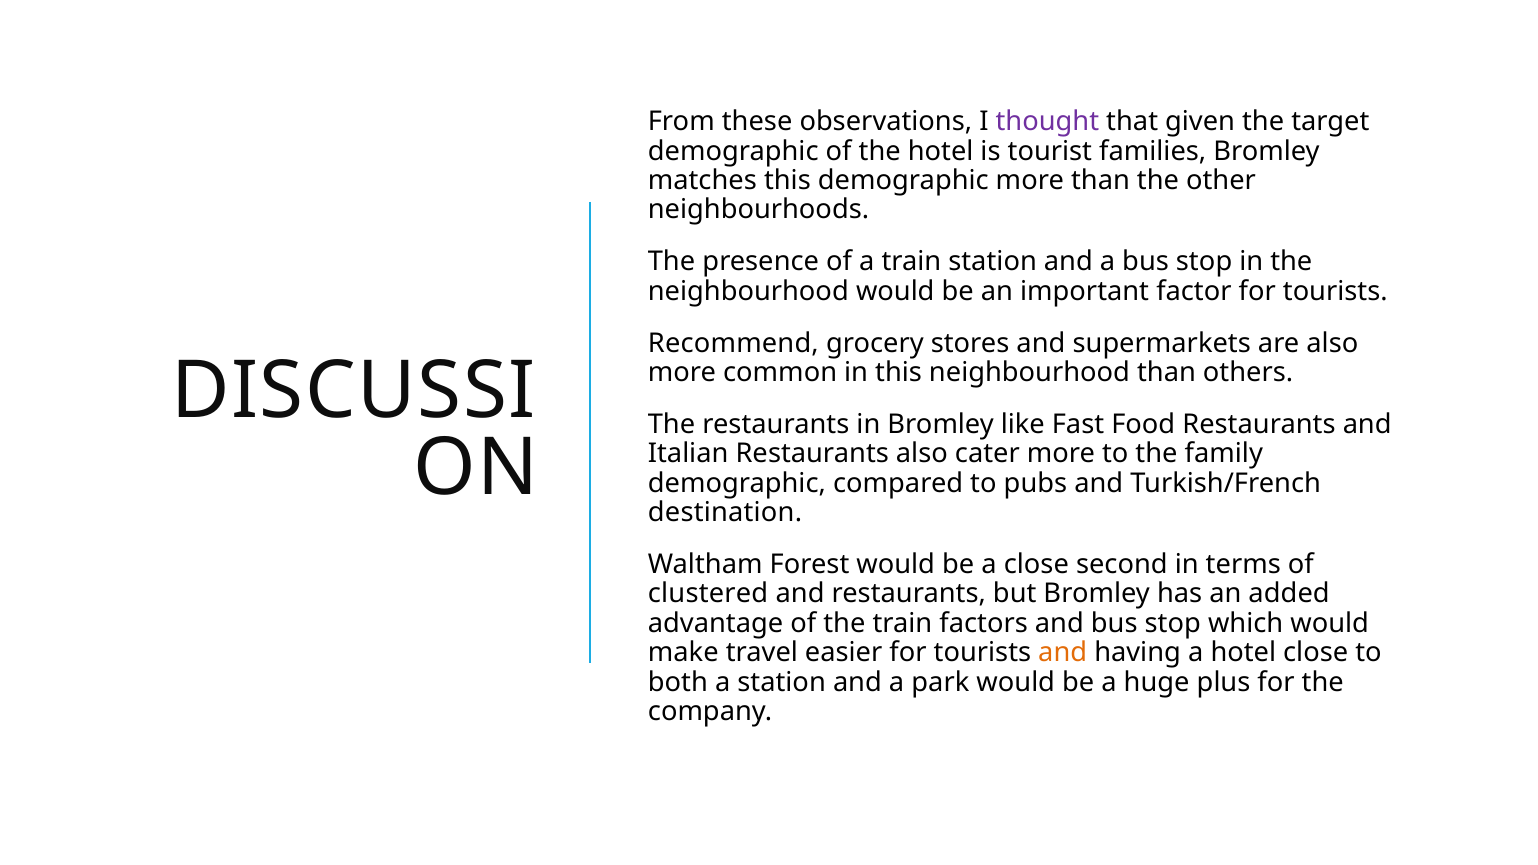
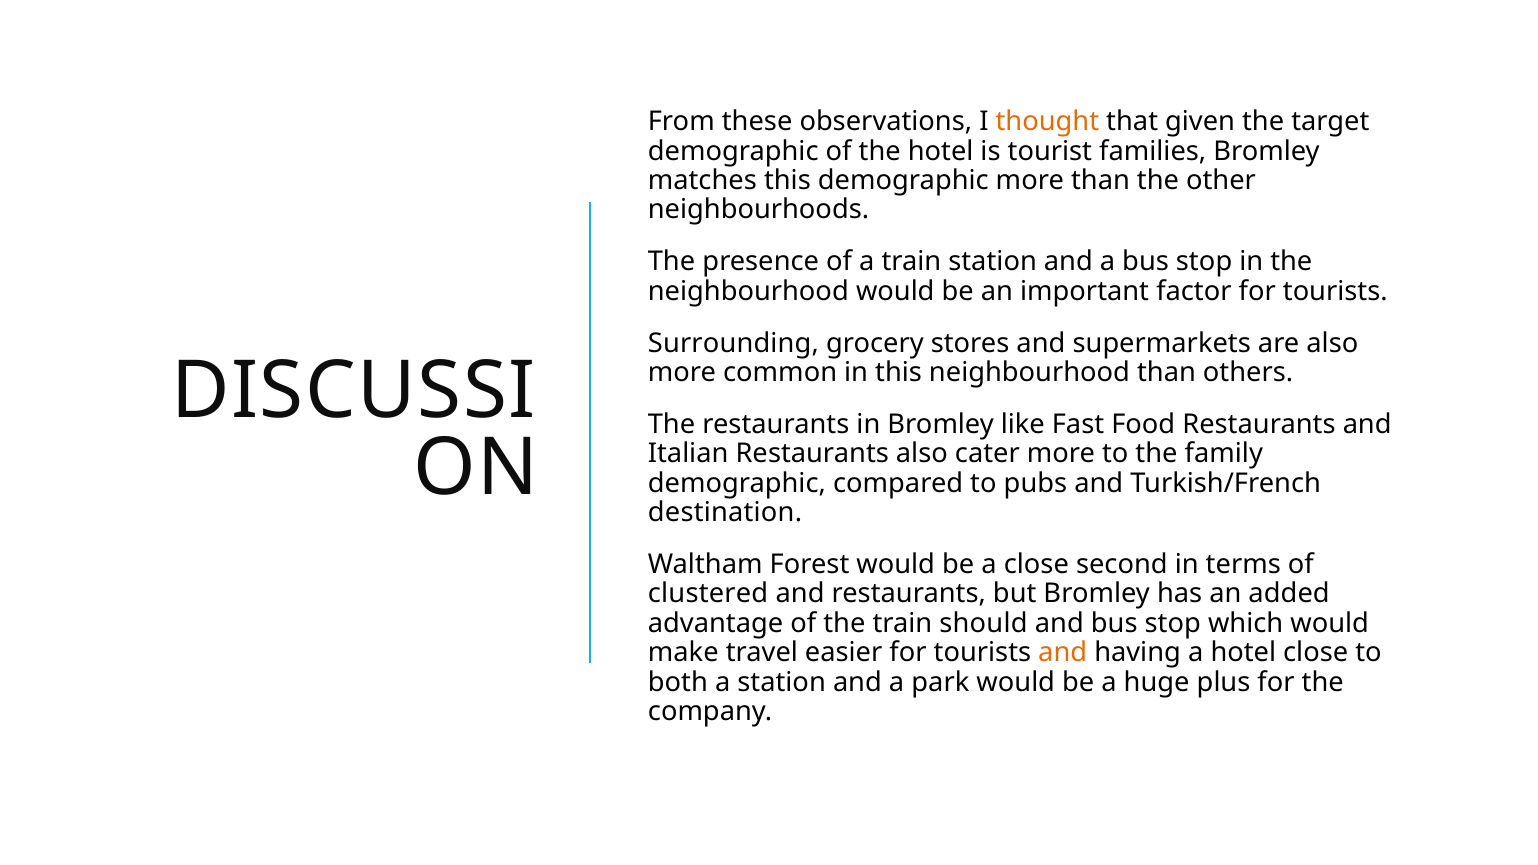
thought colour: purple -> orange (1047, 122)
Recommend: Recommend -> Surrounding (733, 343)
factors: factors -> should (983, 623)
